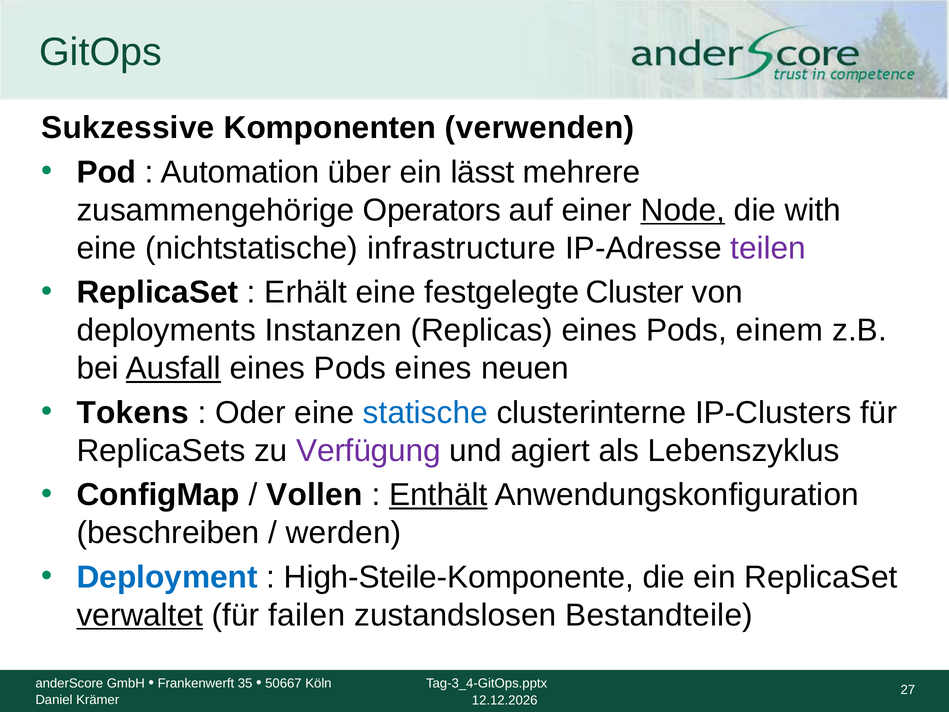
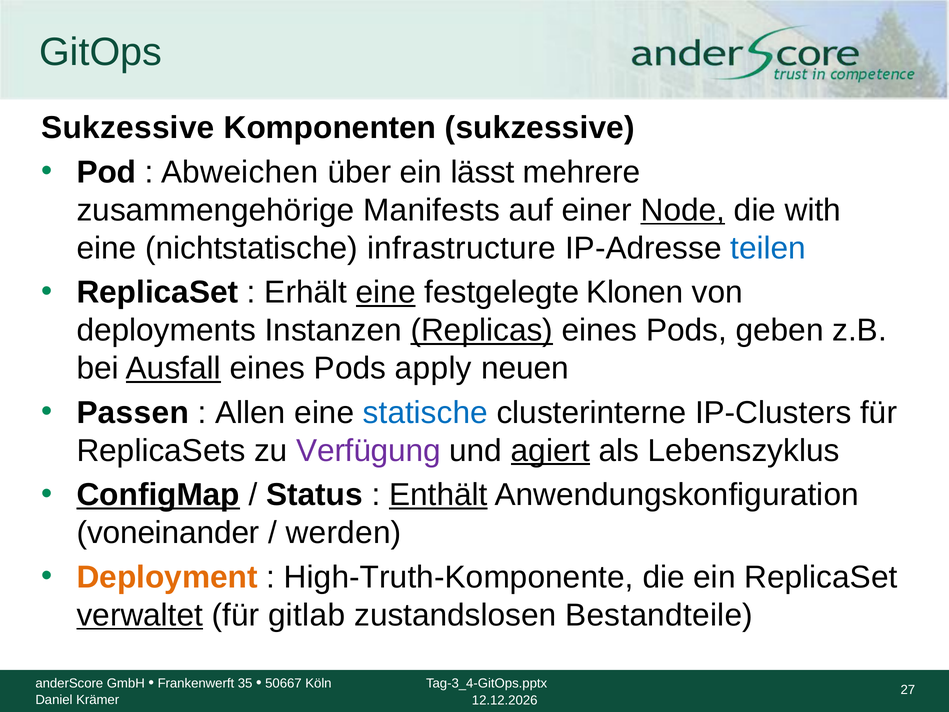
Komponenten verwenden: verwenden -> sukzessive (540, 128)
Automation: Automation -> Abweichen (240, 172)
Operators: Operators -> Manifests (432, 210)
teilen colour: purple -> blue (768, 248)
eine underline: none -> present (386, 292)
Cluster: Cluster -> Klonen (635, 292)
Replicas underline: none -> present (482, 330)
einem: einem -> geben (780, 330)
Pods eines: eines -> apply (433, 368)
Tokens: Tokens -> Passen (133, 412)
Oder: Oder -> Allen (250, 412)
agiert underline: none -> present (550, 450)
ConfigMap underline: none -> present (158, 495)
Vollen: Vollen -> Status (315, 495)
beschreiben: beschreiben -> voneinander (168, 533)
Deployment colour: blue -> orange (167, 577)
High-Steile-Komponente: High-Steile-Komponente -> High-Truth-Komponente (459, 577)
failen: failen -> gitlab (307, 615)
